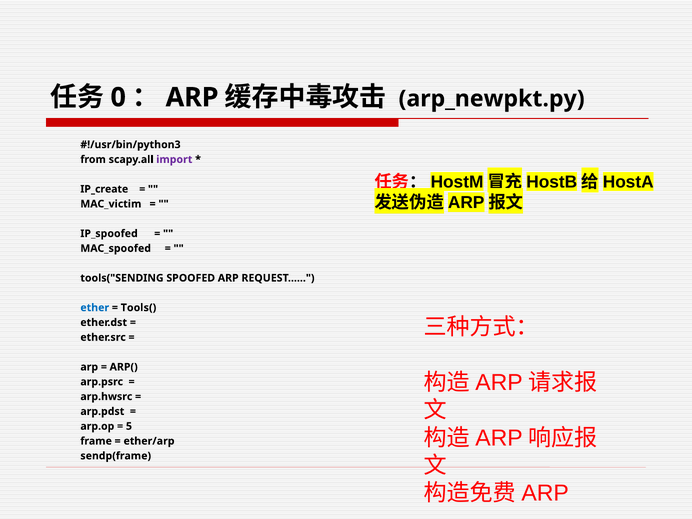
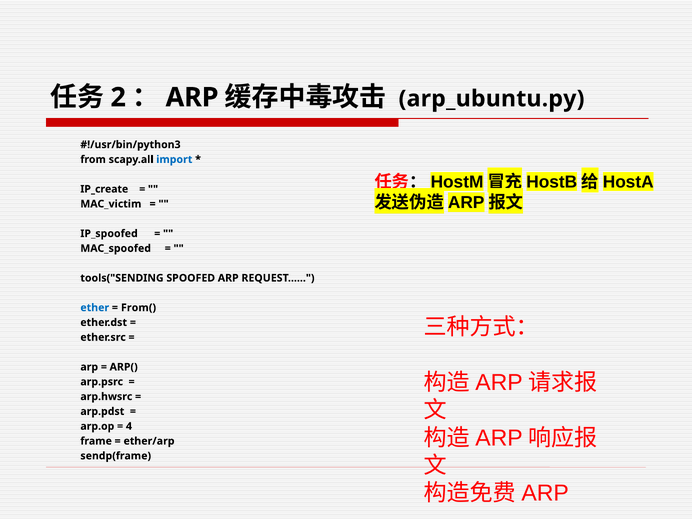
0: 0 -> 2 (118, 97)
arp_newpkt.py: arp_newpkt.py -> arp_ubuntu.py (492, 99)
import colour: purple -> blue (174, 159)
Tools(: Tools( -> From( (139, 308)
5: 5 -> 4 (129, 426)
